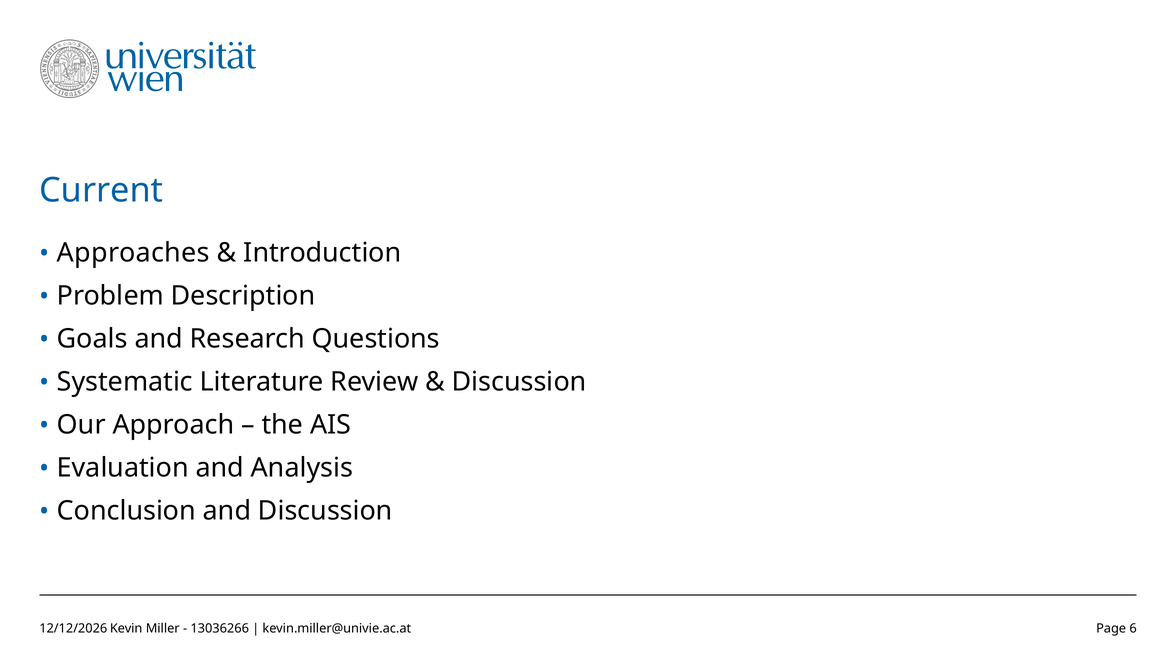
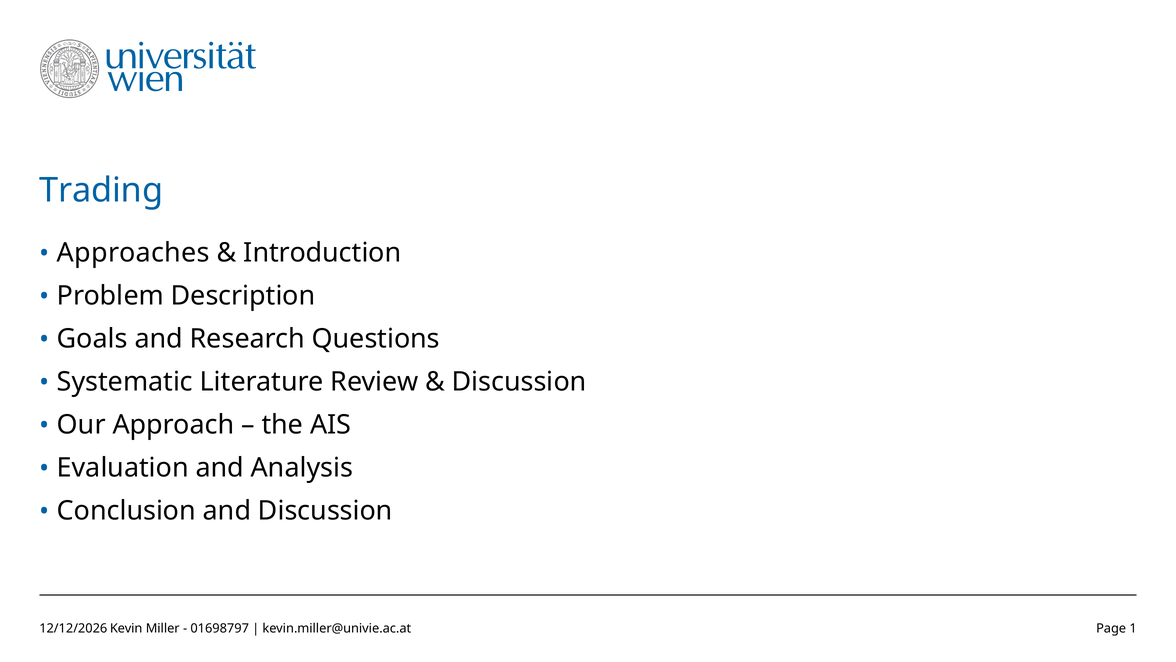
Current: Current -> Trading (101, 190)
13036266: 13036266 -> 01698797 (220, 628)
6: 6 -> 1 (1133, 628)
